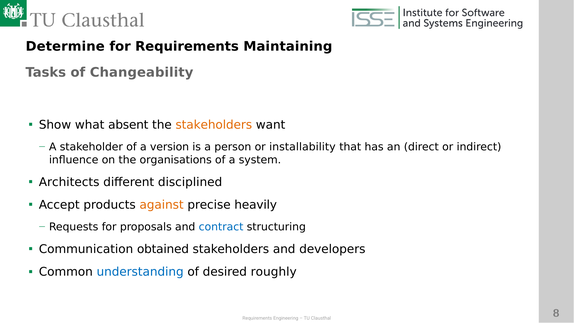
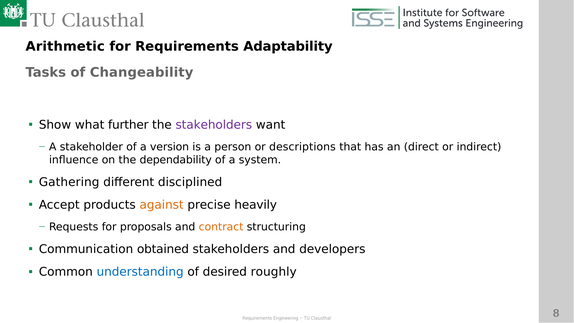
Determine: Determine -> Arithmetic (65, 47)
Maintaining: Maintaining -> Adaptability (288, 47)
absent: absent -> further (128, 125)
stakeholders colour: orange -> purple (214, 125)
installability: installability -> descriptions (302, 147)
organisations: organisations -> dependability (176, 160)
Architects: Architects -> Gathering (69, 182)
contract colour: blue -> orange (221, 227)
